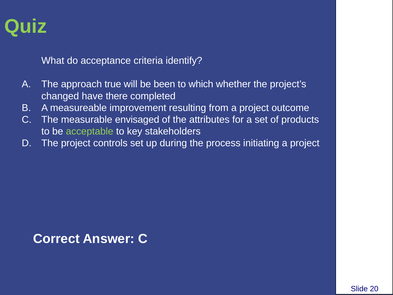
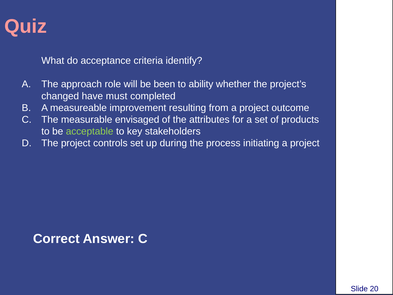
Quiz colour: light green -> pink (26, 26)
true: true -> role (113, 84)
which: which -> ability (201, 84)
there: there -> must (117, 96)
